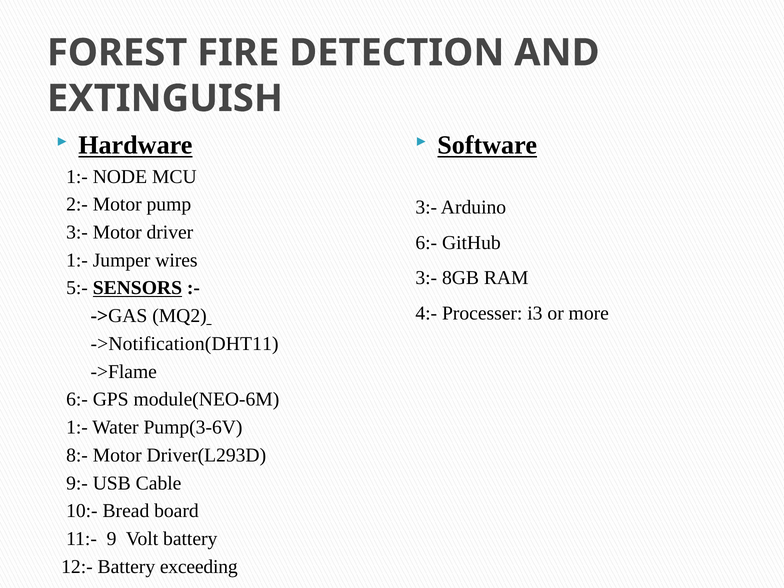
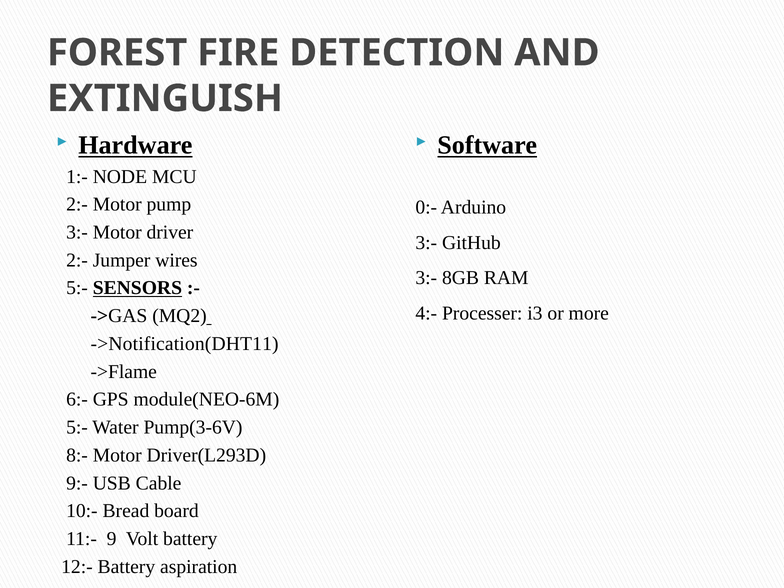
3:-: 3:- -> 0:- (426, 207)
6:-: 6:- -> 3:- (426, 243)
1:-: 1:- -> 2:- (77, 260)
1:-: 1:- -> 5:- (77, 427)
exceeding: exceeding -> aspiration (199, 567)
